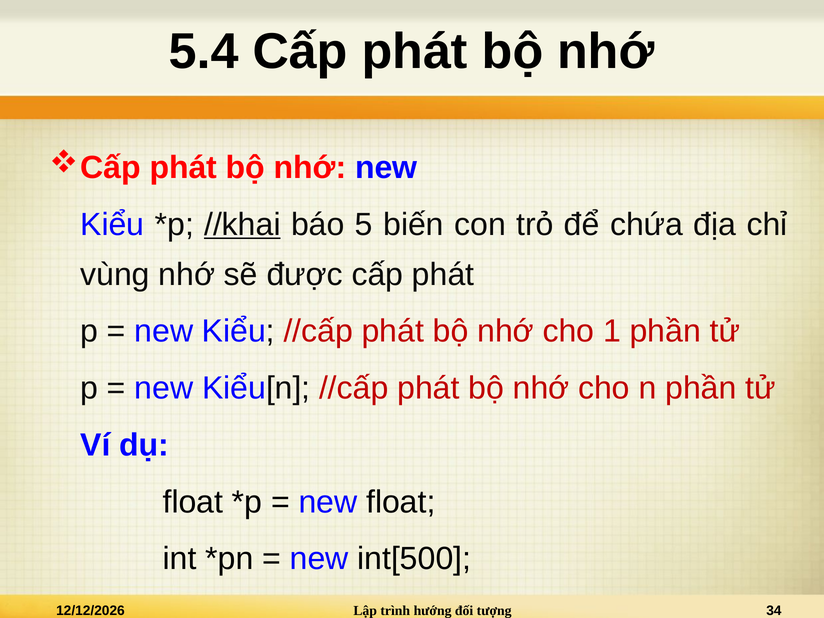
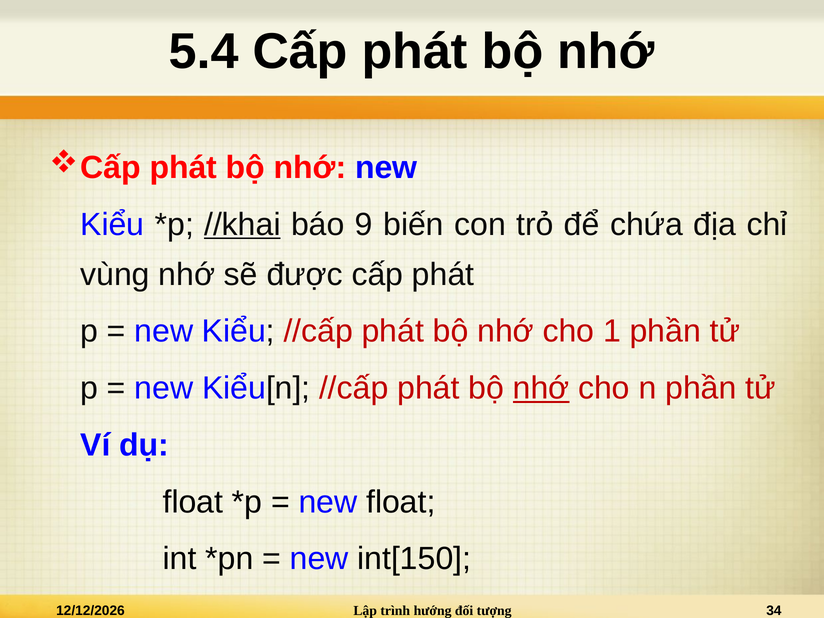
5: 5 -> 9 (364, 224)
nhớ underline: none -> present (541, 388)
int[500: int[500 -> int[150 (414, 559)
